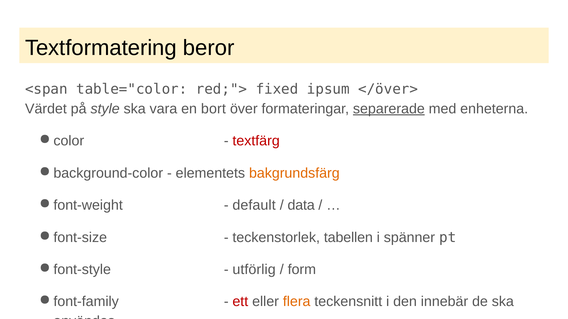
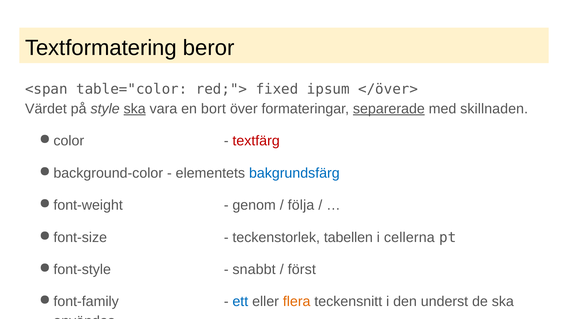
ska underline: none -> present (135, 109)
enheterna: enheterna -> skillnaden (494, 109)
bakgrundsfärg colour: orange -> blue (294, 173)
default: default -> genom (254, 206)
data: data -> följa (301, 206)
spänner: spänner -> cellerna (409, 238)
utförlig: utförlig -> snabbt (254, 270)
form: form -> först (302, 270)
ett colour: red -> blue (240, 302)
innebär: innebär -> underst (444, 302)
